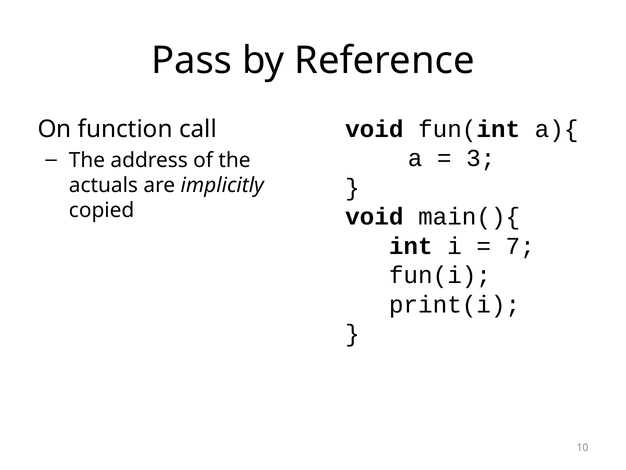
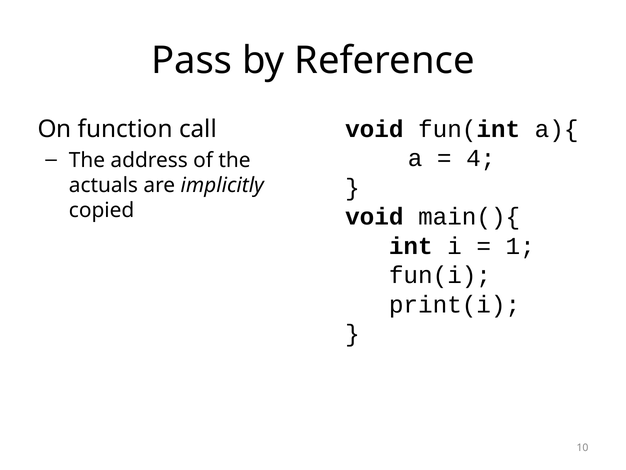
3: 3 -> 4 (481, 158)
7: 7 -> 1 (520, 246)
